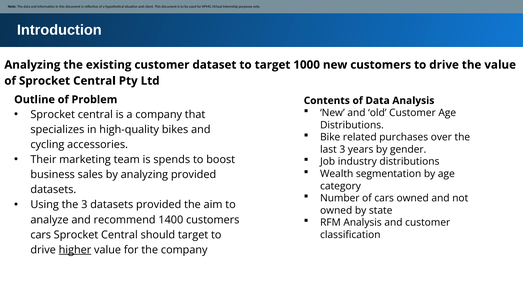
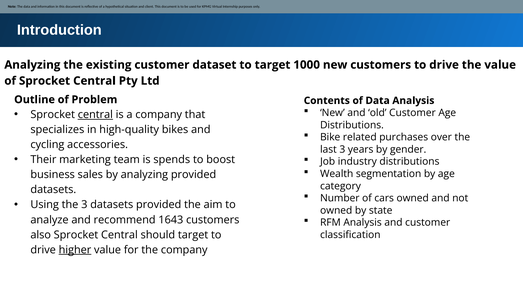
central underline: none -> present (95, 115)
1400: 1400 -> 1643 (171, 220)
cars: cars -> also (41, 235)
